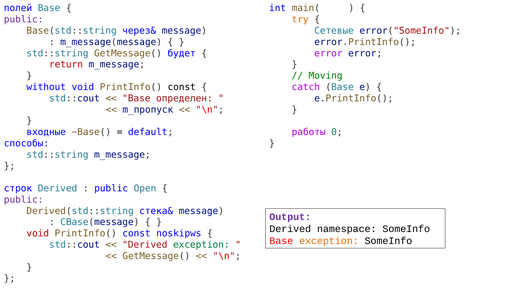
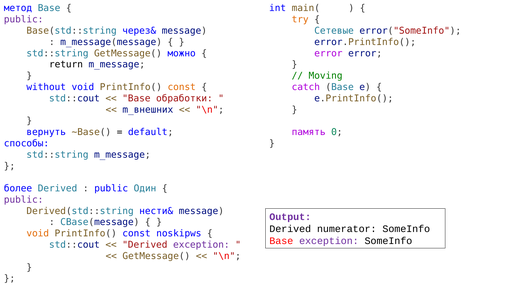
полей: полей -> метод (18, 8)
будет: будет -> можно (182, 53)
return colour: red -> black (66, 64)
const colour: black -> orange (182, 87)
определен: определен -> обработки (184, 98)
m_пропуск: m_пропуск -> m_внешних (148, 109)
входные: входные -> вернуть (46, 132)
работы: работы -> память (309, 132)
строк: строк -> более (18, 188)
Open: Open -> Один (145, 188)
стека&: стека& -> нести& (156, 211)
namespace: namespace -> numerator (347, 229)
void colour: red -> orange (38, 233)
exception colour: orange -> purple (329, 241)
exception colour: green -> purple (201, 244)
